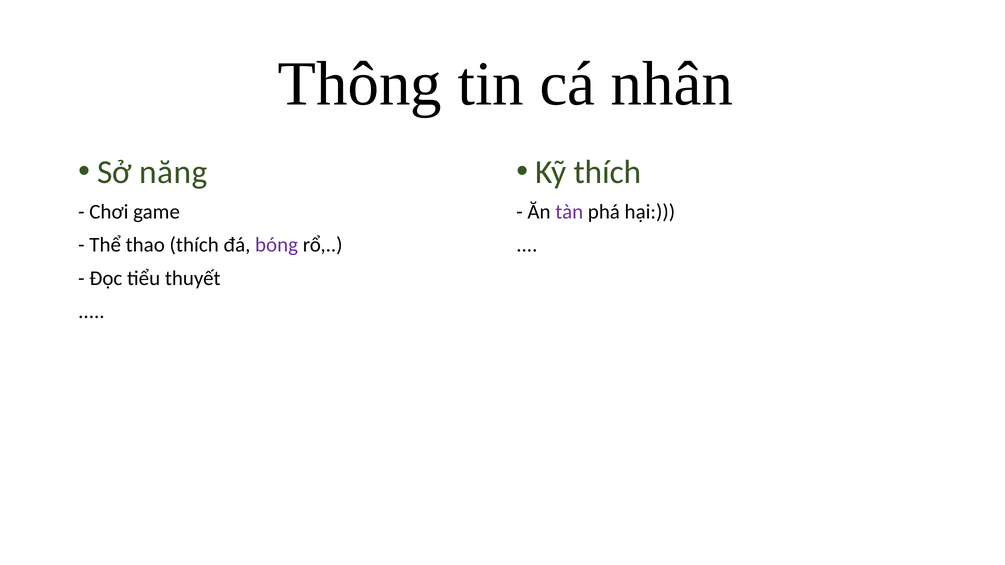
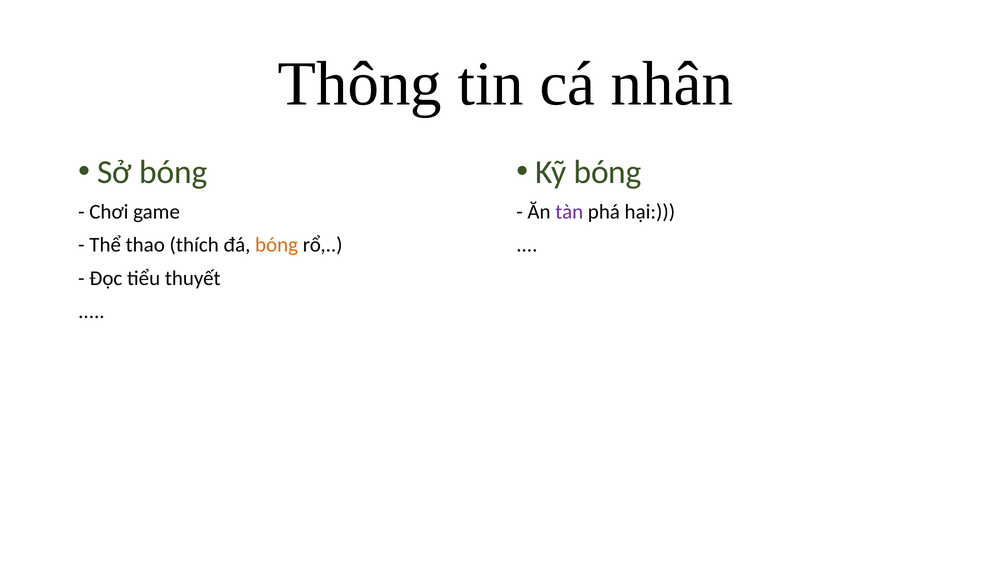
Sở năng: năng -> bóng (174, 172)
Kỹ thích: thích -> bóng (608, 172)
bóng colour: purple -> orange (277, 245)
